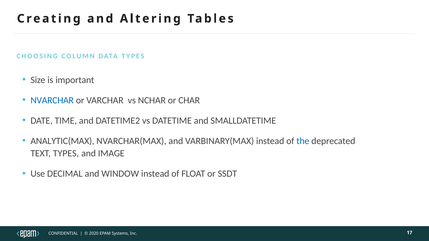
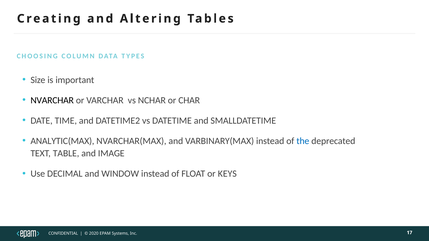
NVARCHAR colour: blue -> black (52, 100)
TEXT TYPES: TYPES -> TABLE (66, 154)
SSDT: SSDT -> KEYS (227, 174)
